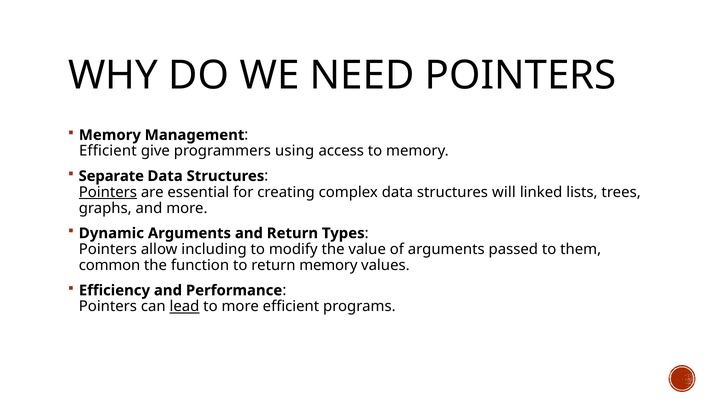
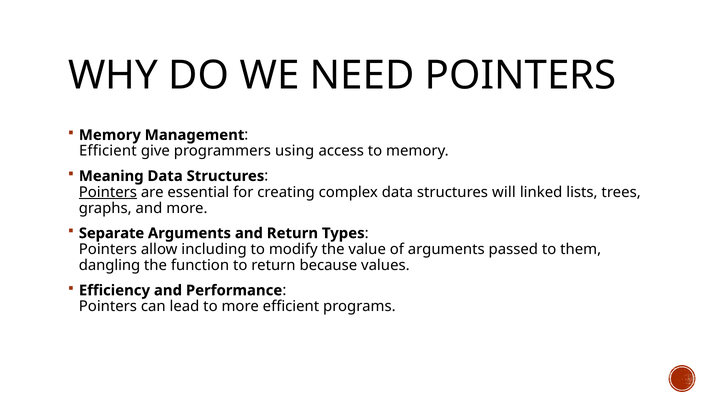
Separate: Separate -> Meaning (111, 176)
Dynamic: Dynamic -> Separate (112, 233)
common: common -> dangling (110, 266)
return memory: memory -> because (328, 266)
lead underline: present -> none (184, 307)
